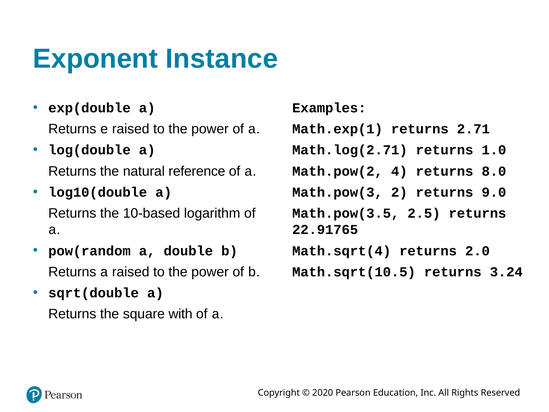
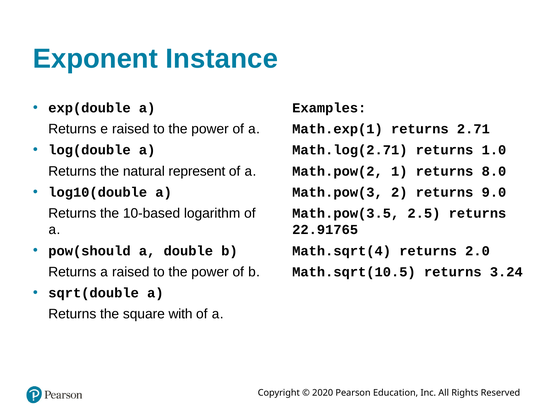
reference: reference -> represent (197, 171)
4: 4 -> 1 (399, 171)
pow(random: pow(random -> pow(should (89, 251)
